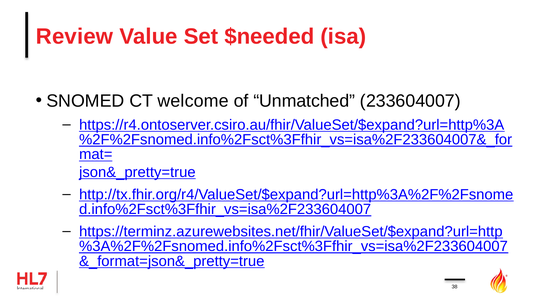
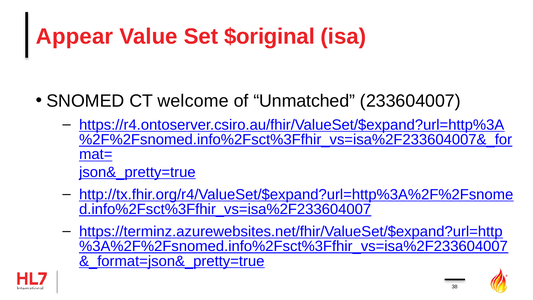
Review: Review -> Appear (74, 36)
$needed: $needed -> $original (270, 36)
